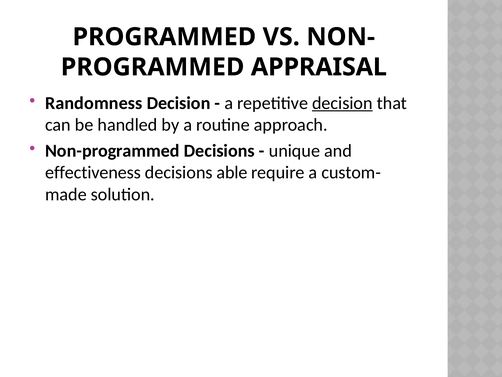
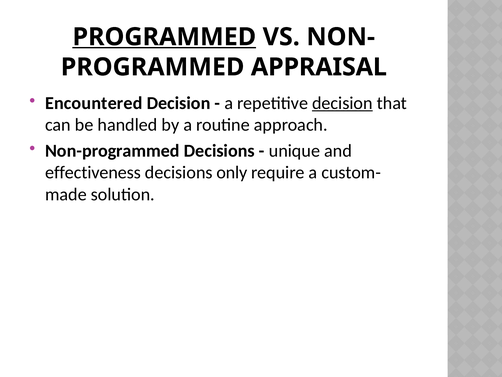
PROGRAMMED underline: none -> present (164, 37)
Randomness: Randomness -> Encountered (94, 103)
able: able -> only (232, 172)
